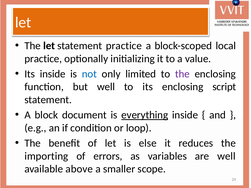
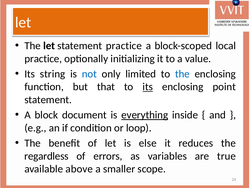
Its inside: inside -> string (53, 74)
the colour: purple -> blue (182, 74)
but well: well -> that (106, 87)
its underline: none -> present (148, 87)
script: script -> point (224, 87)
importing: importing -> regardless (46, 156)
are well: well -> true (226, 156)
